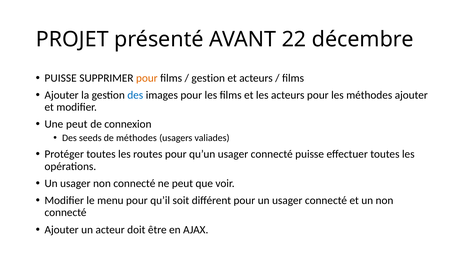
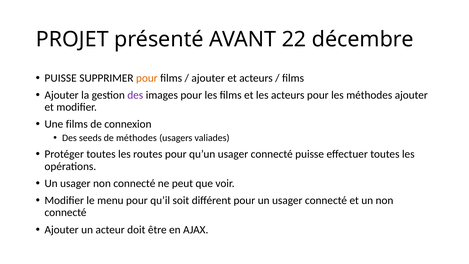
gestion: gestion -> ajouter (208, 78)
des colour: blue -> purple (135, 95)
Une peut: peut -> films (77, 124)
